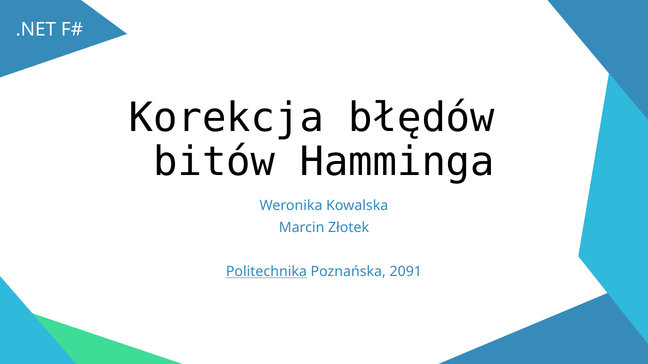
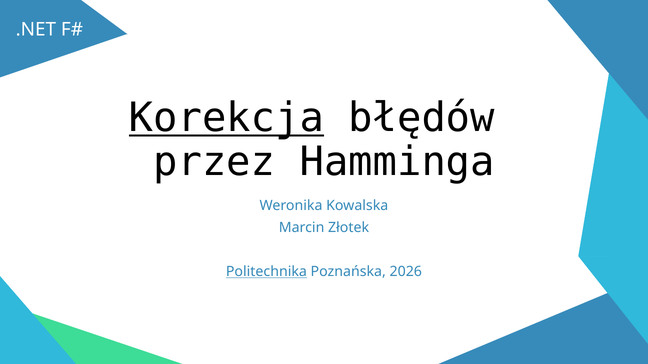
Korekcja underline: none -> present (226, 118)
bitów: bitów -> przez (214, 162)
2091: 2091 -> 2026 (406, 272)
